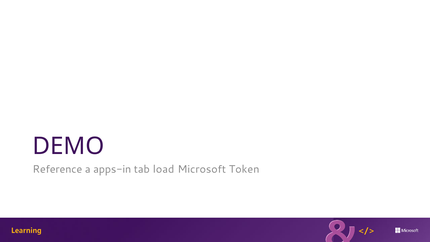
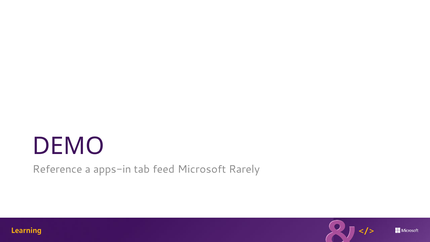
load: load -> feed (164, 169)
Token: Token -> Rarely (244, 169)
